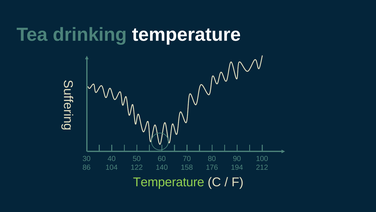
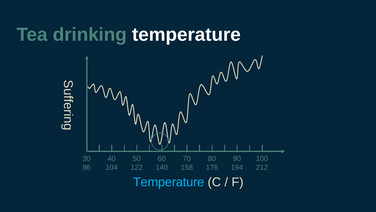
Temperature colour: light green -> light blue (169, 182)
